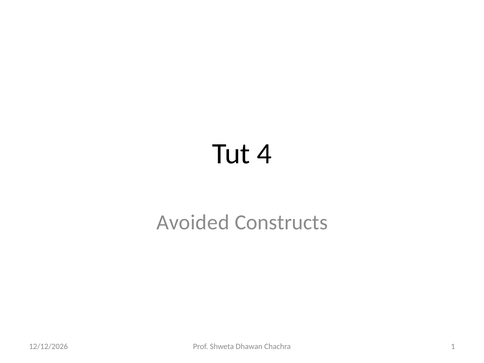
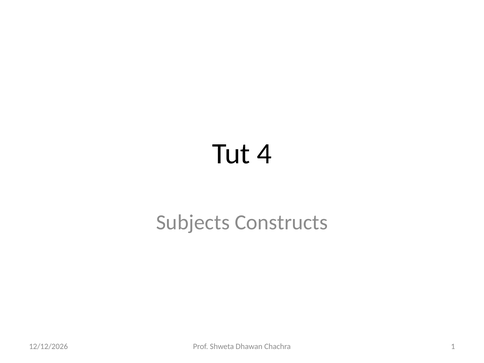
Avoided: Avoided -> Subjects (193, 223)
